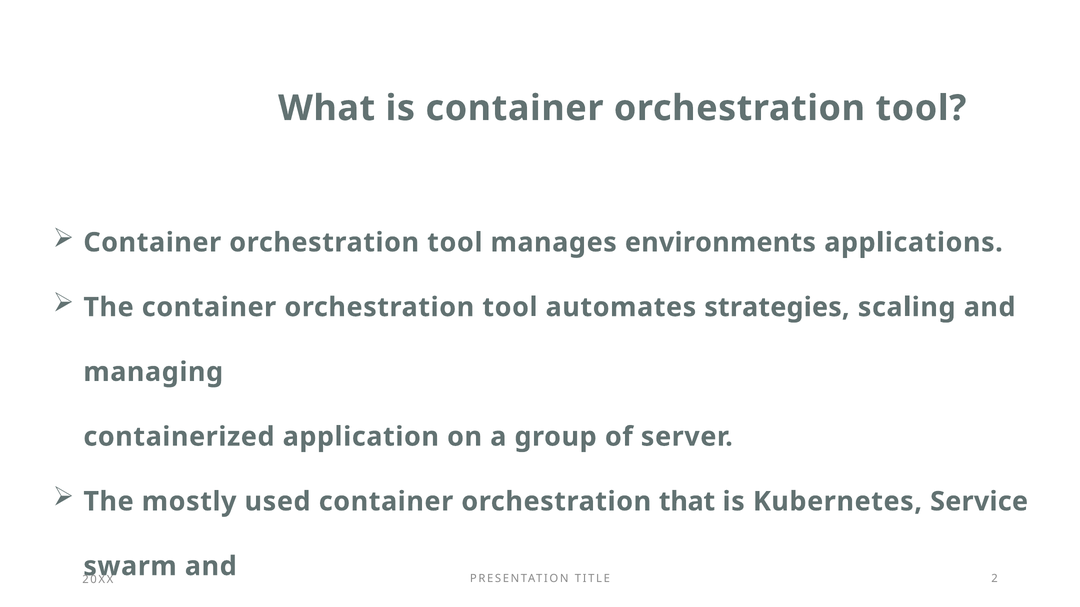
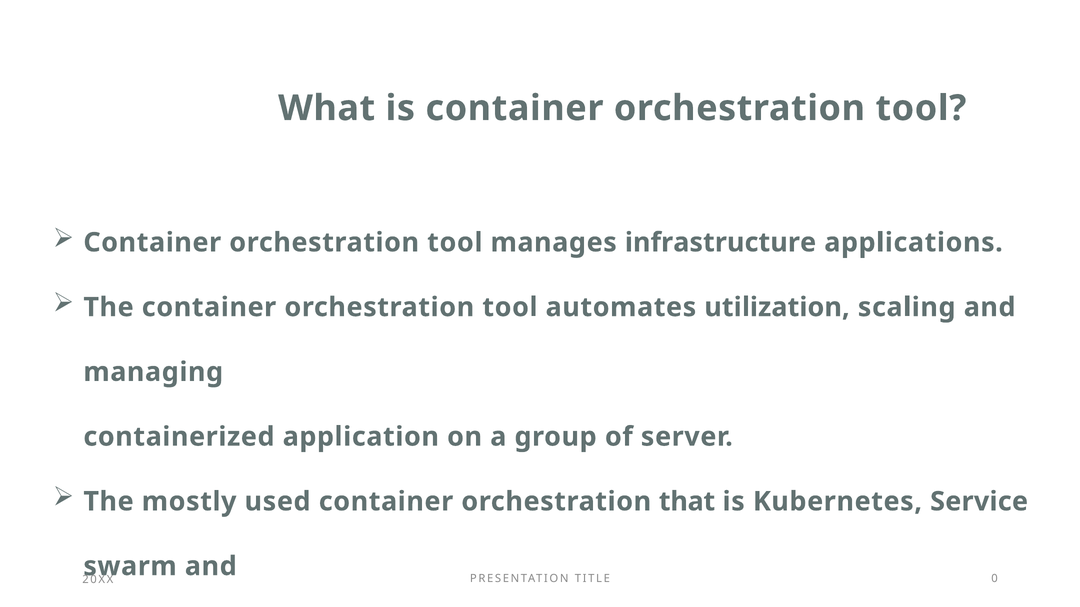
environments: environments -> infrastructure (720, 243)
strategies: strategies -> utilization (777, 307)
2: 2 -> 0 (995, 579)
